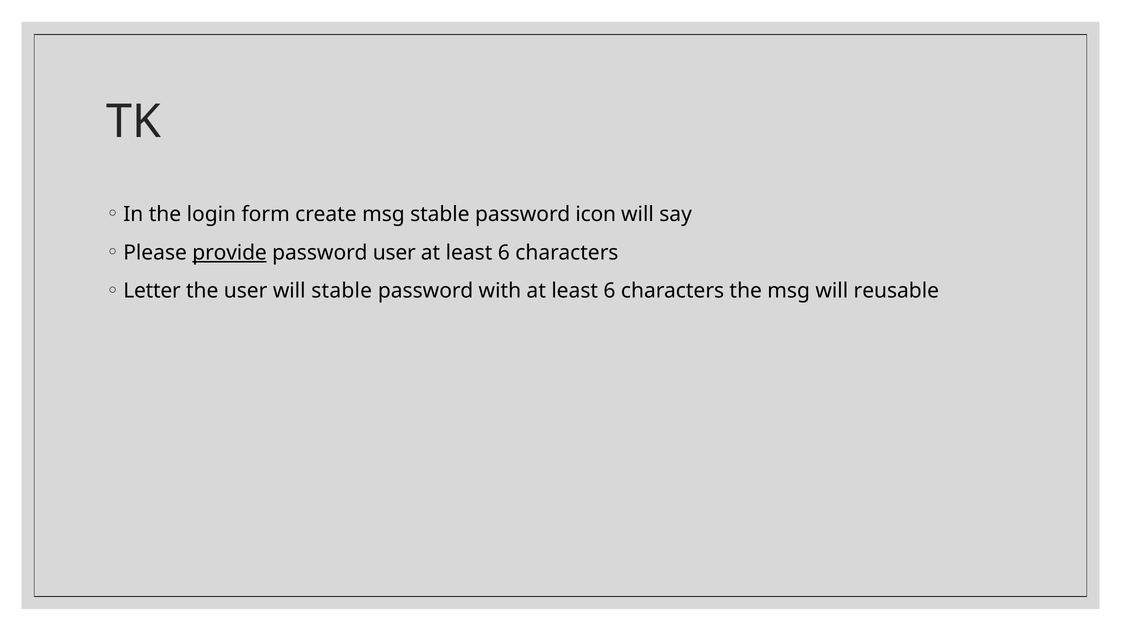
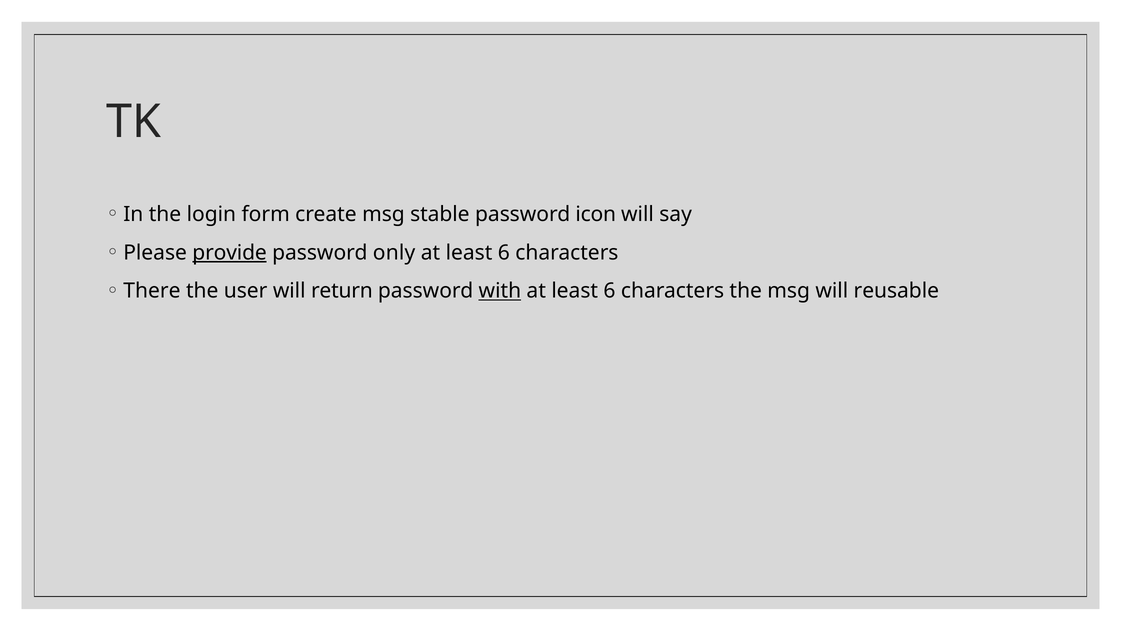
password user: user -> only (394, 252)
Letter: Letter -> There (152, 291)
will stable: stable -> return (342, 291)
with underline: none -> present (500, 291)
